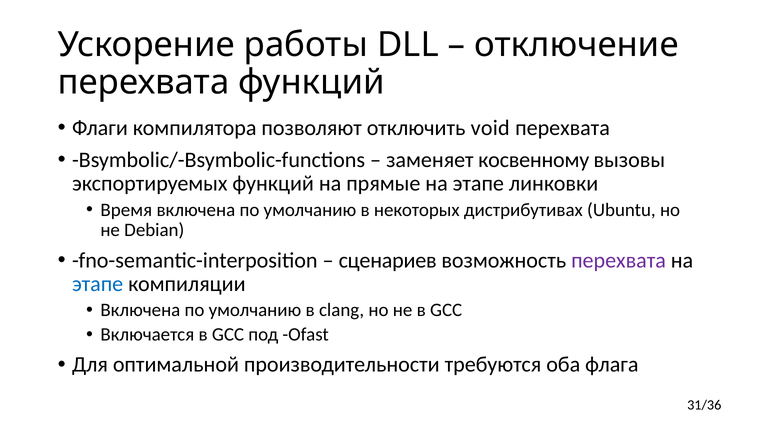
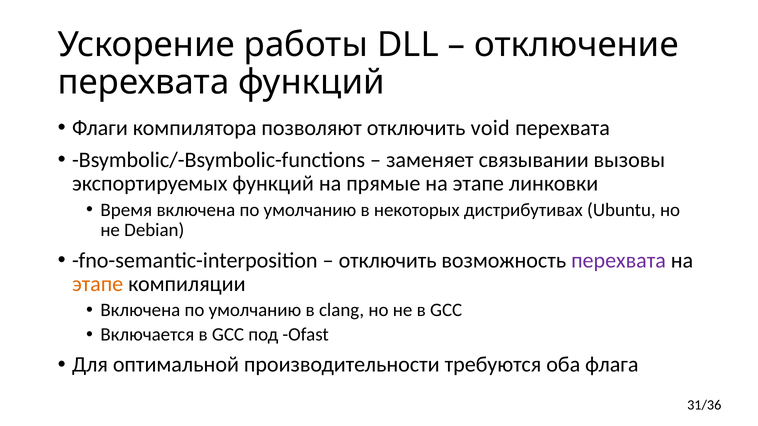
косвенному: косвенному -> связывании (534, 160)
сценариев: сценариев -> отключить (388, 260)
этапе colour: blue -> orange (98, 284)
